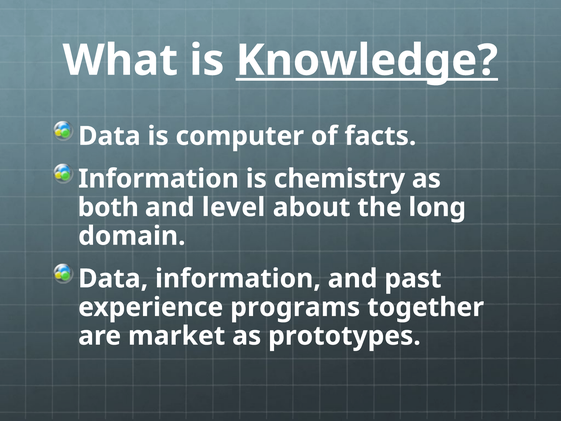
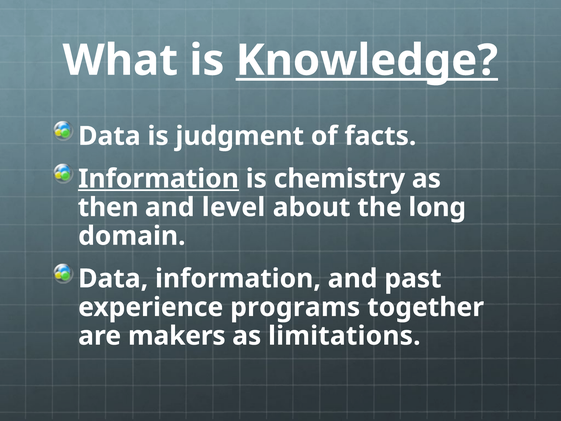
computer: computer -> judgment (240, 136)
Information underline: none -> present (159, 179)
both: both -> then (108, 207)
market: market -> makers (177, 336)
prototypes: prototypes -> limitations (344, 336)
